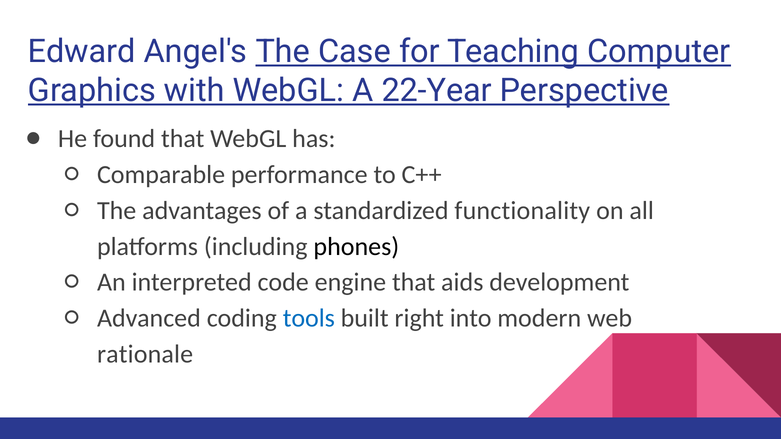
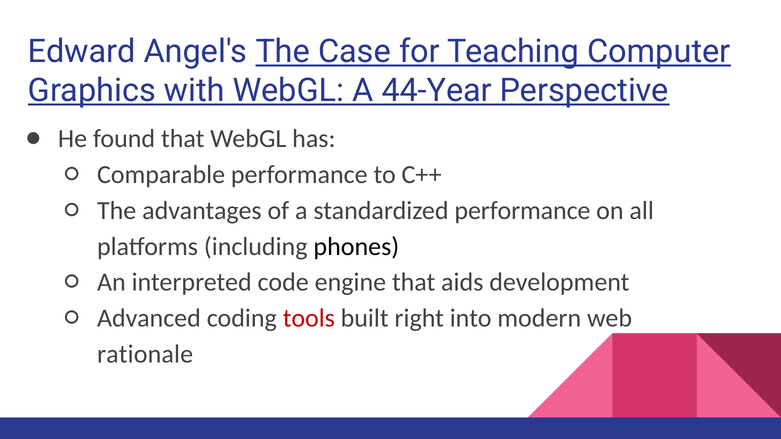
22-Year: 22-Year -> 44-Year (437, 91)
standardized functionality: functionality -> performance (522, 211)
tools colour: blue -> red (309, 318)
